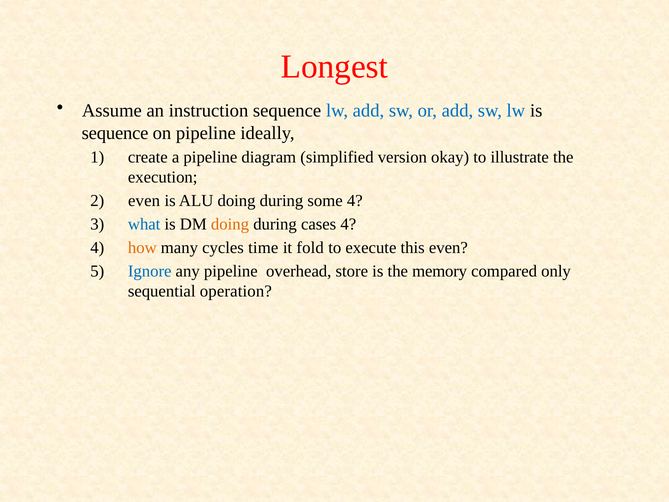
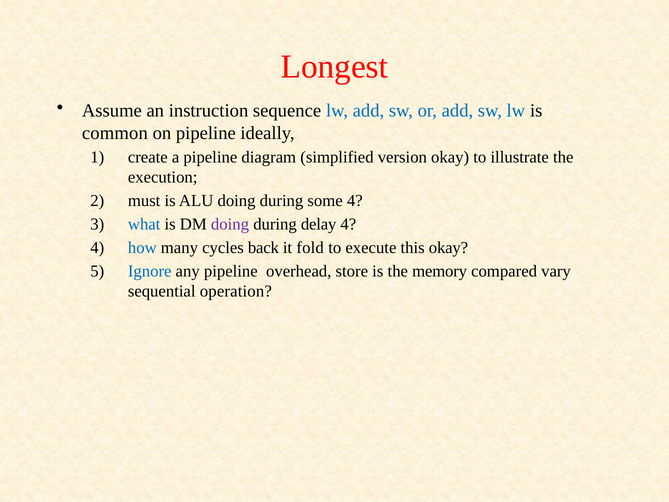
sequence: sequence -> common (115, 133)
even: even -> must (144, 201)
doing colour: orange -> purple (230, 224)
cases: cases -> delay (319, 224)
how colour: orange -> blue (142, 248)
time: time -> back (263, 248)
this even: even -> okay (448, 248)
only: only -> vary (556, 271)
